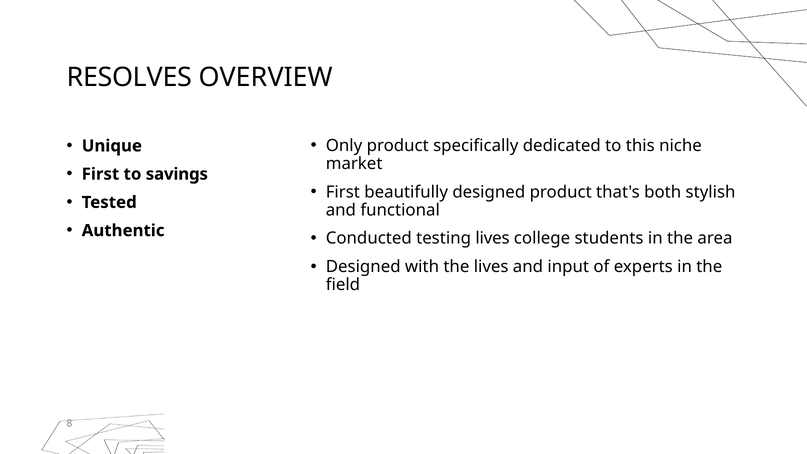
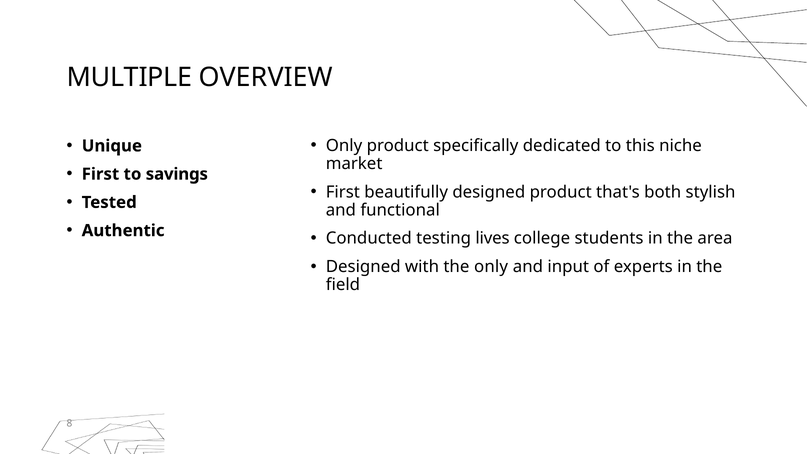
RESOLVES: RESOLVES -> MULTIPLE (129, 78)
the lives: lives -> only (491, 267)
